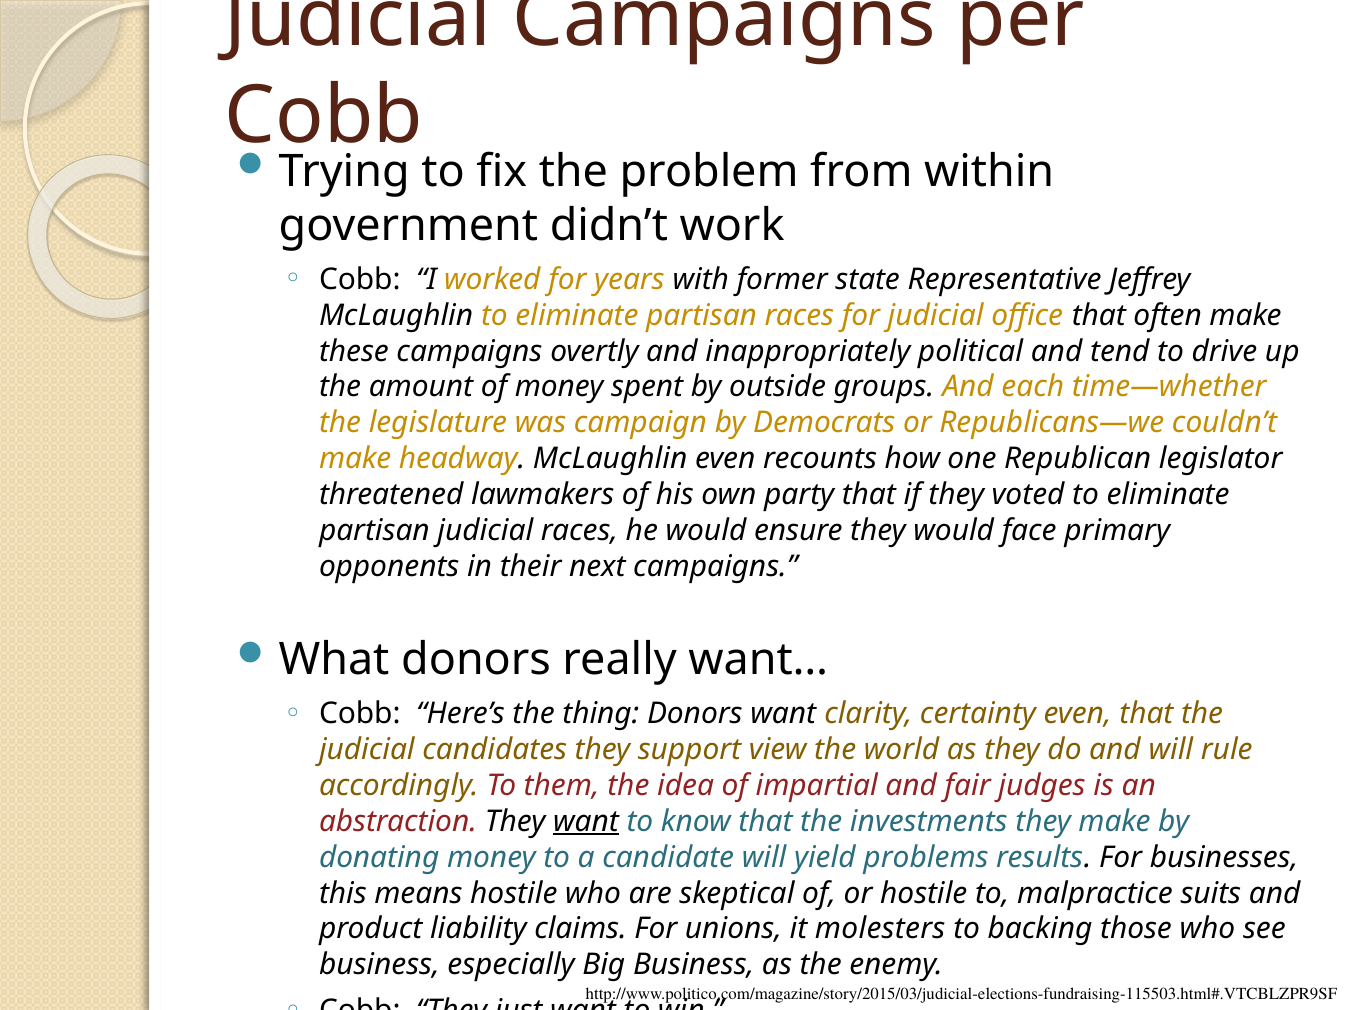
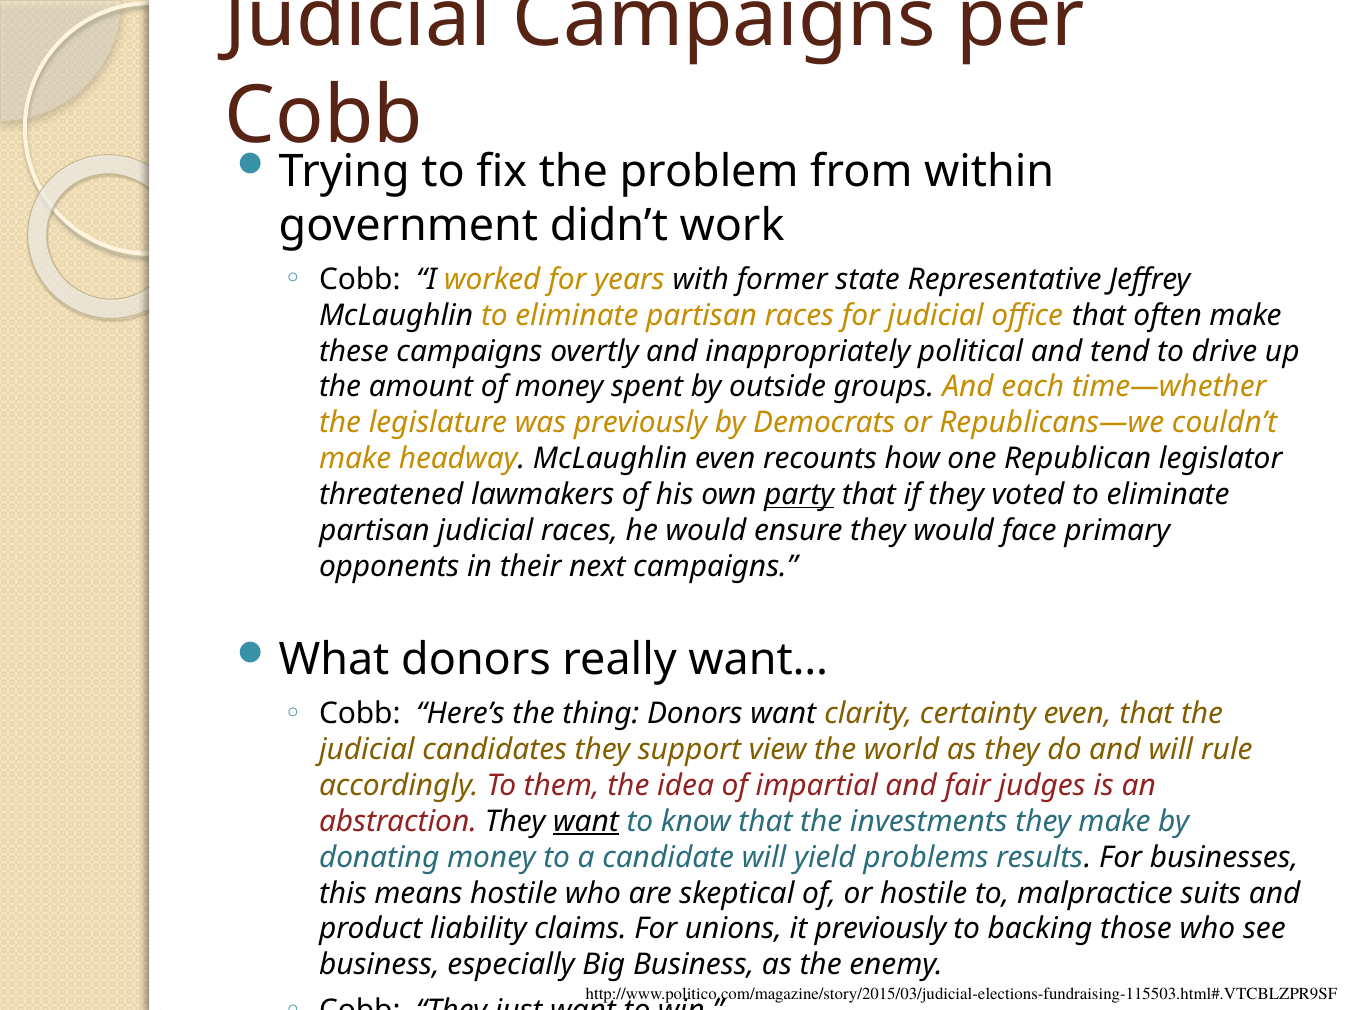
was campaign: campaign -> previously (641, 423)
party underline: none -> present (799, 495)
it molesters: molesters -> previously (880, 929)
